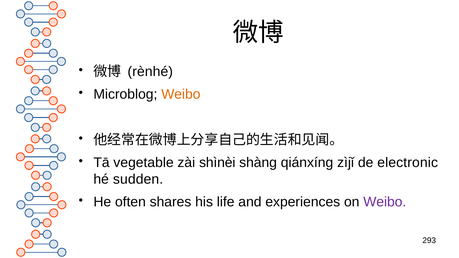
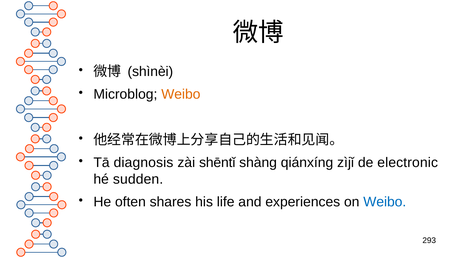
rènhé: rènhé -> shìnèi (150, 72)
vegetable: vegetable -> diagnosis (143, 163)
shìnèi: shìnèi -> shēntǐ (217, 163)
Weibo colour: purple -> blue (385, 202)
